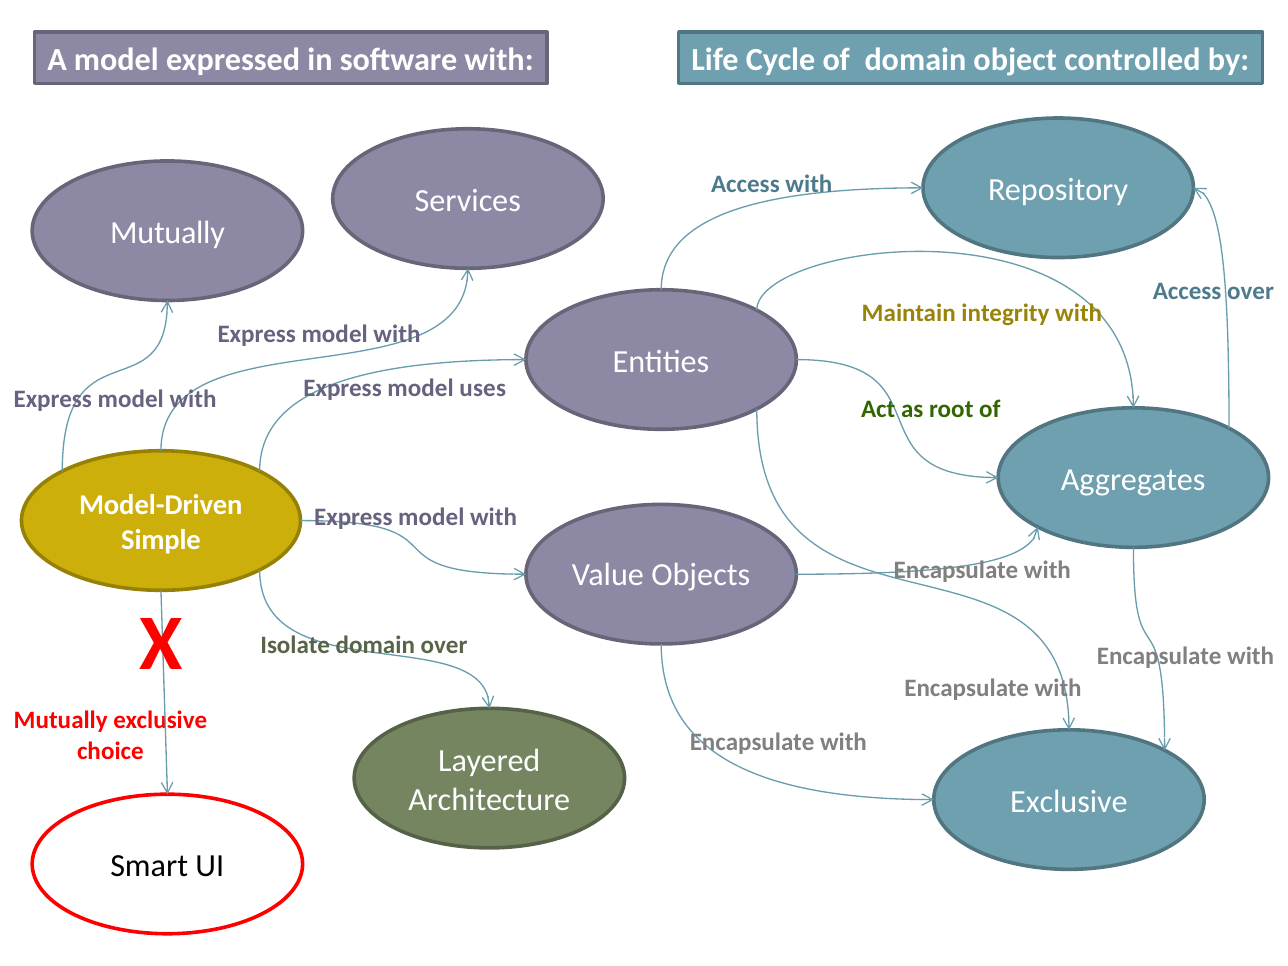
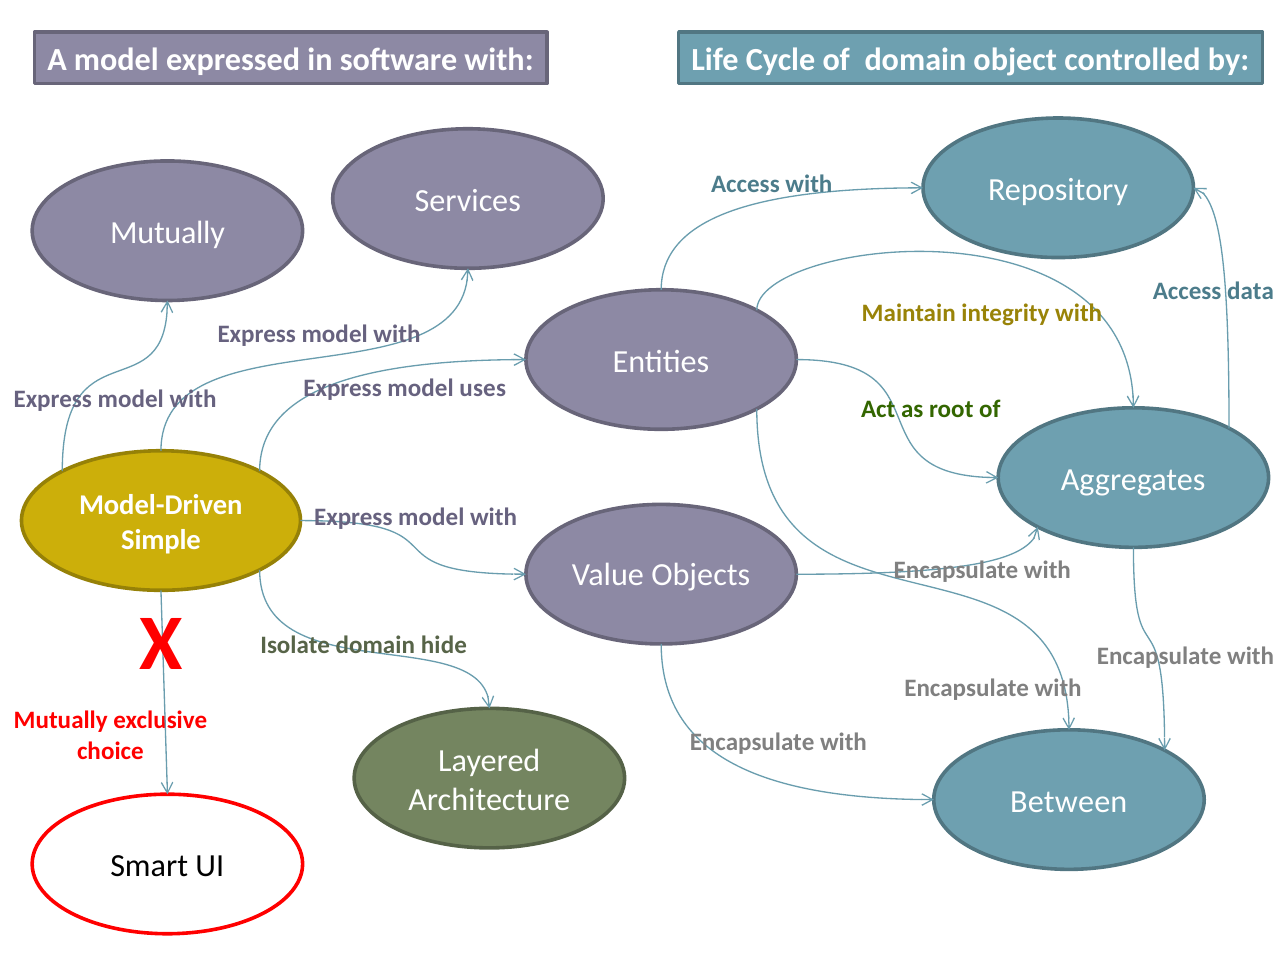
Access over: over -> data (1251, 291)
domain over: over -> hide (444, 646)
Exclusive: Exclusive -> Between (1069, 802)
